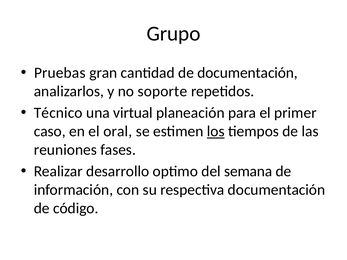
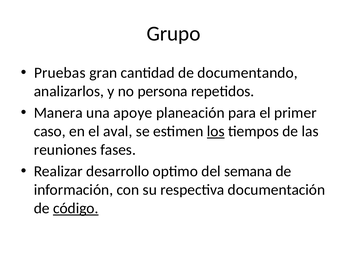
de documentación: documentación -> documentando (248, 73)
soporte: soporte -> persona (163, 91)
Técnico: Técnico -> Manera (58, 113)
virtual: virtual -> apoye (133, 113)
oral: oral -> aval (118, 131)
código underline: none -> present (76, 209)
